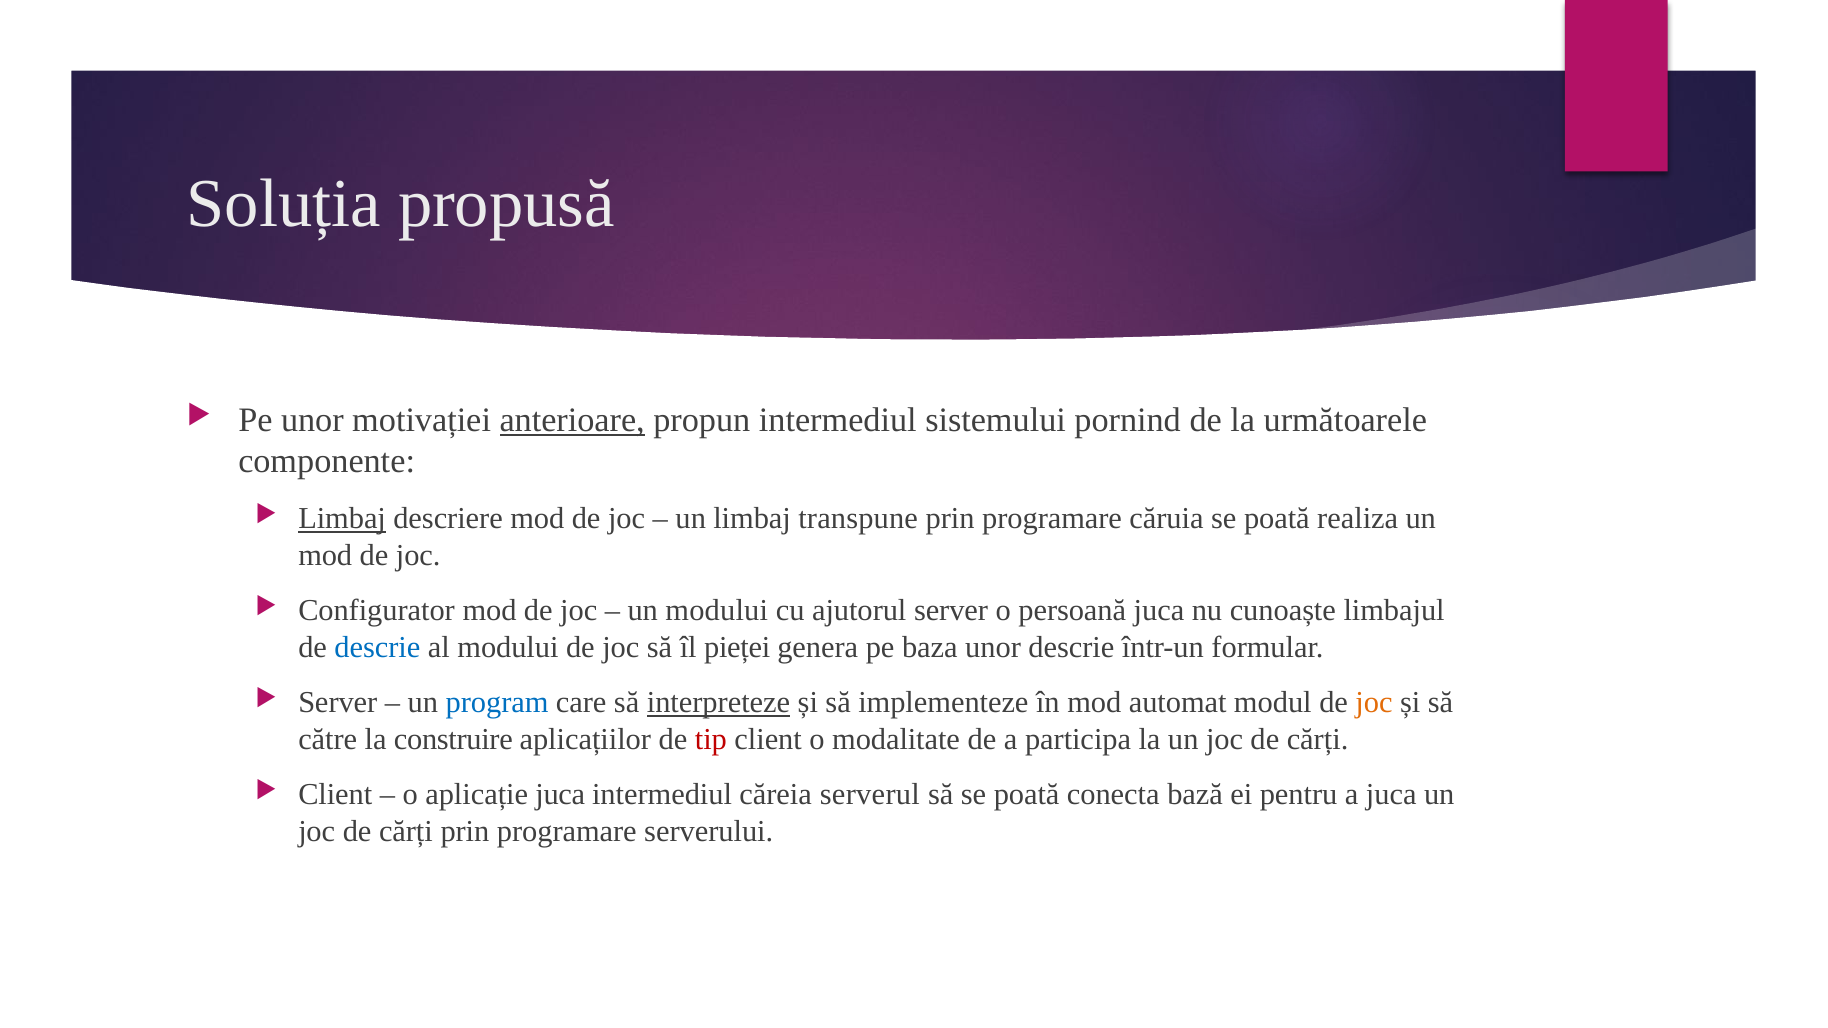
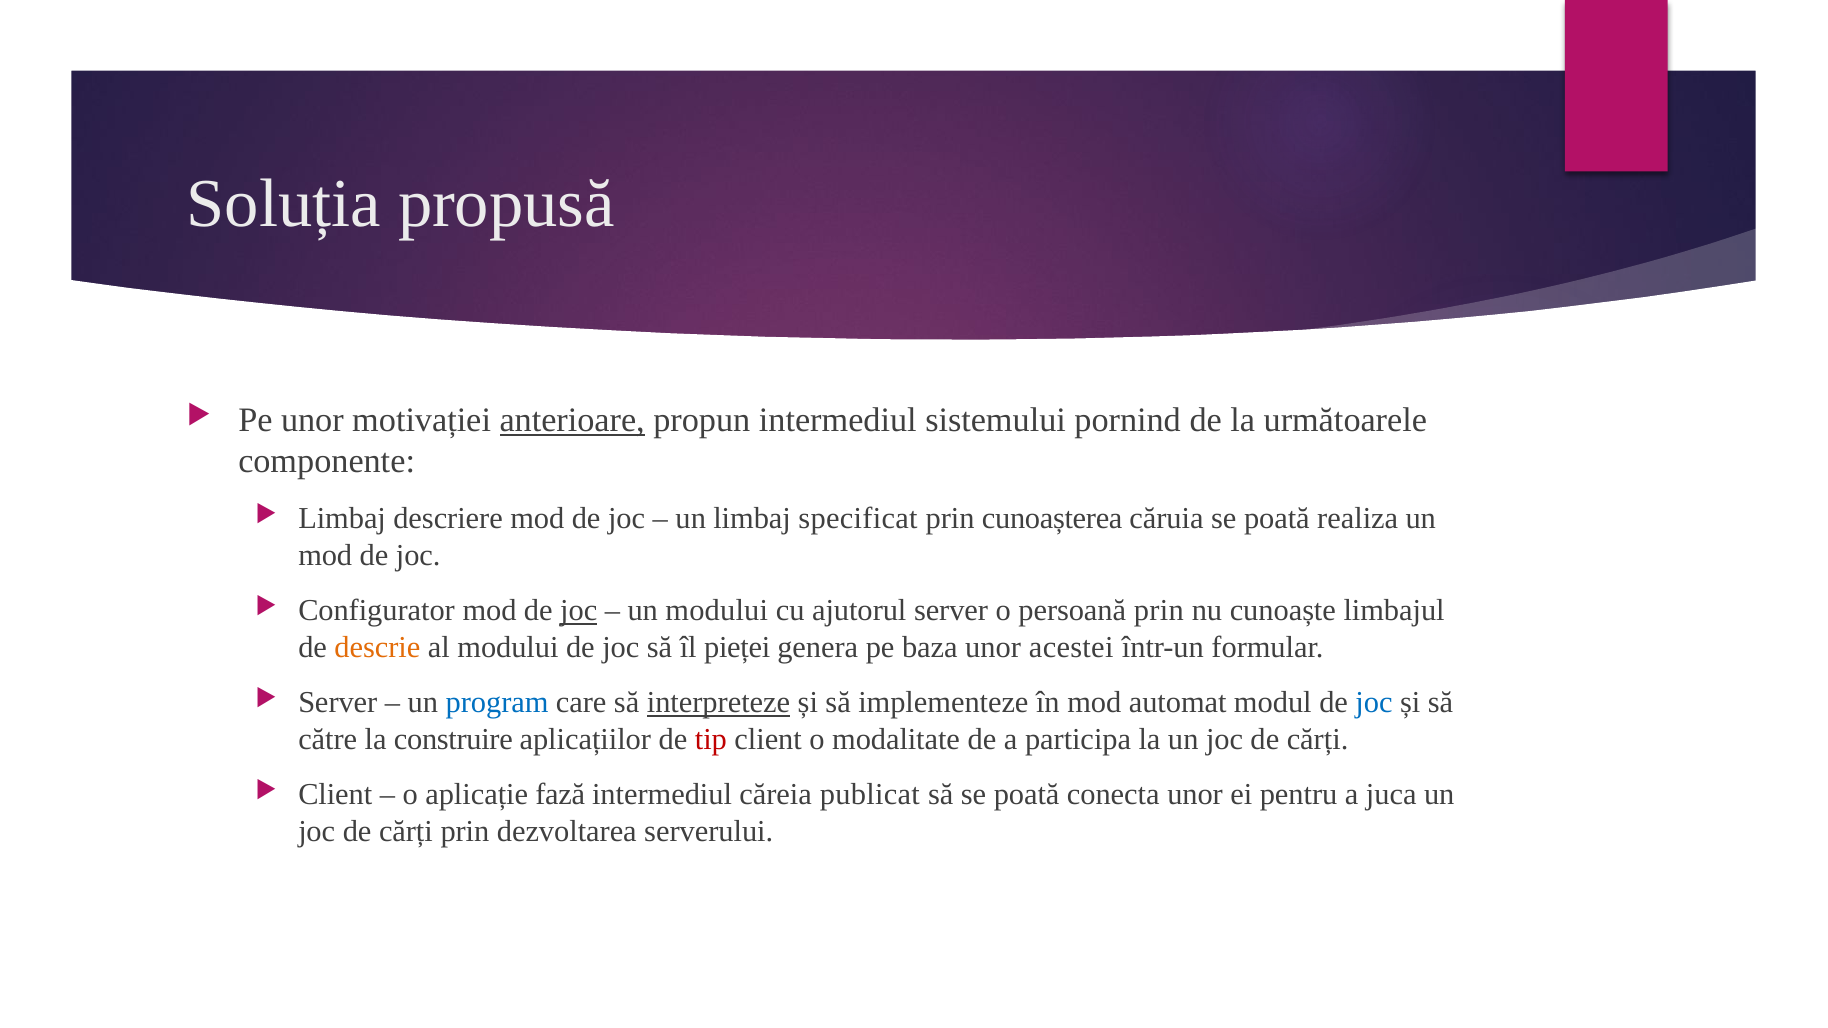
Limbaj underline: present -> none (342, 519)
transpune: transpune -> specificat (858, 519)
programare: programare -> cunoașterea (1052, 519)
joc underline: none -> present (579, 611)
persoană juca: juca -> prin (1159, 611)
descrie colour: blue -> orange (377, 647)
unor descrie: descrie -> acestei (1071, 647)
joc colour: orange -> blue (1374, 703)
aplicație juca: juca -> fază (560, 795)
serverul: serverul -> publicat (870, 795)
conecta bază: bază -> unor (1195, 795)
cărți prin programare: programare -> dezvoltarea (567, 831)
